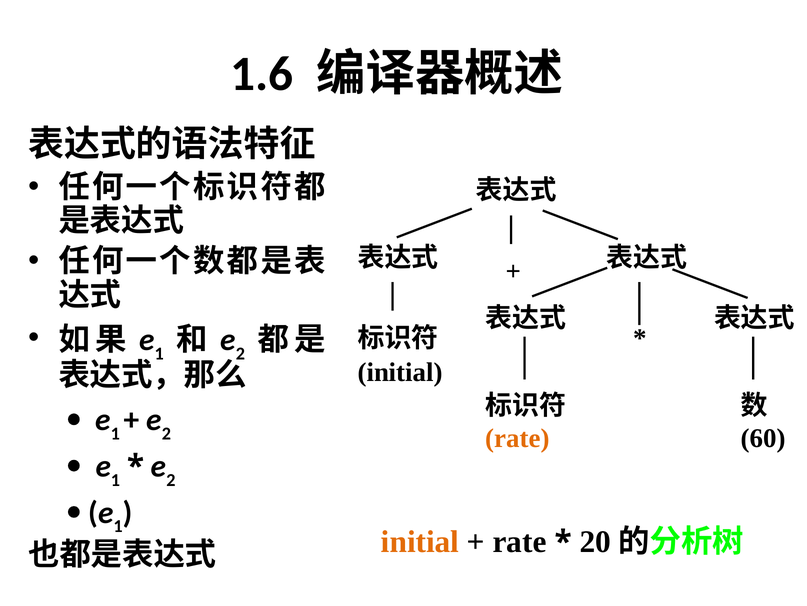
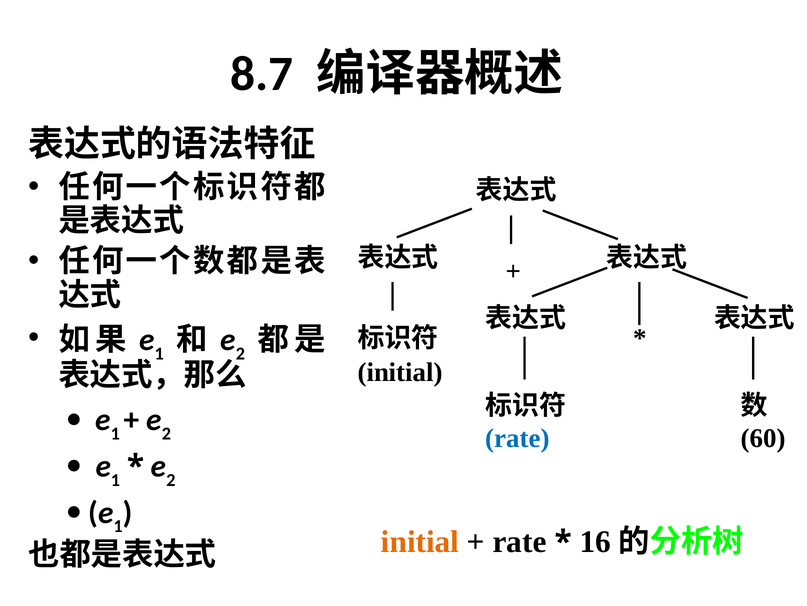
1.6: 1.6 -> 8.7 (262, 74)
rate colour: orange -> blue (517, 438)
20: 20 -> 16 (595, 541)
